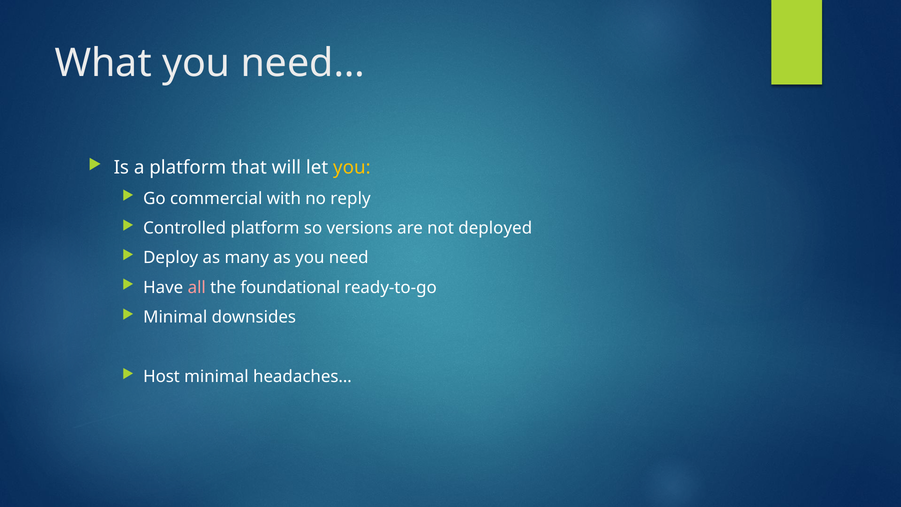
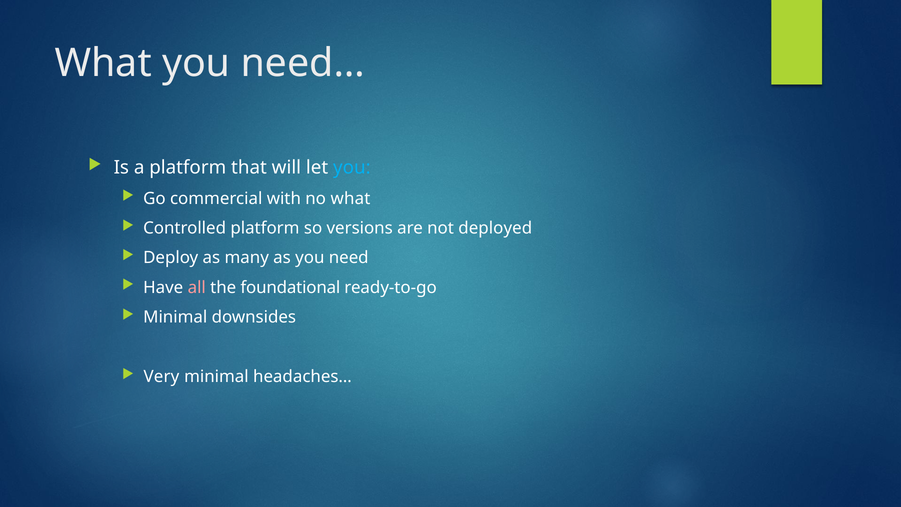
you colour: yellow -> light blue (352, 168)
no reply: reply -> what (351, 198)
Host: Host -> Very (161, 376)
